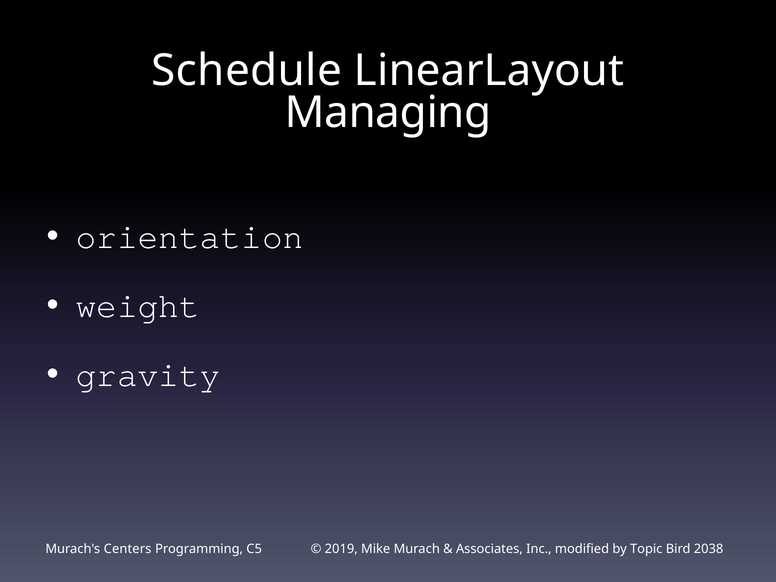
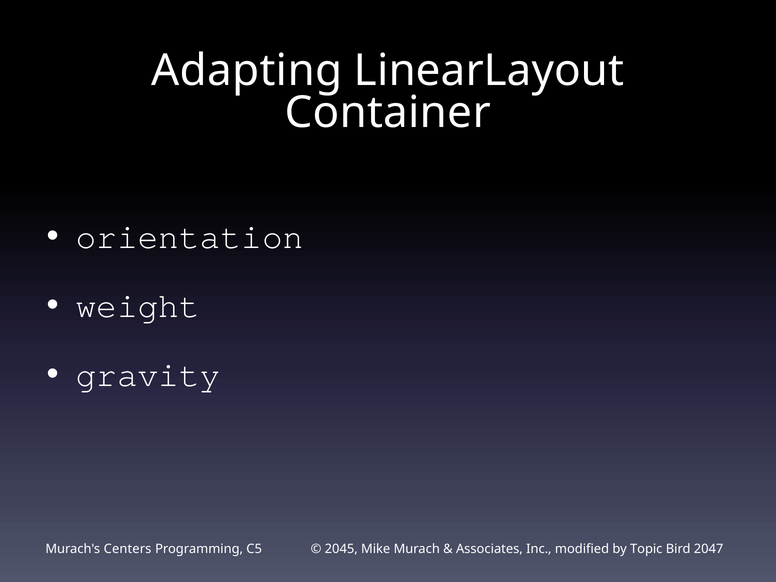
Schedule: Schedule -> Adapting (247, 71)
Managing: Managing -> Container (388, 113)
2019: 2019 -> 2045 (341, 549)
2038: 2038 -> 2047 (709, 549)
